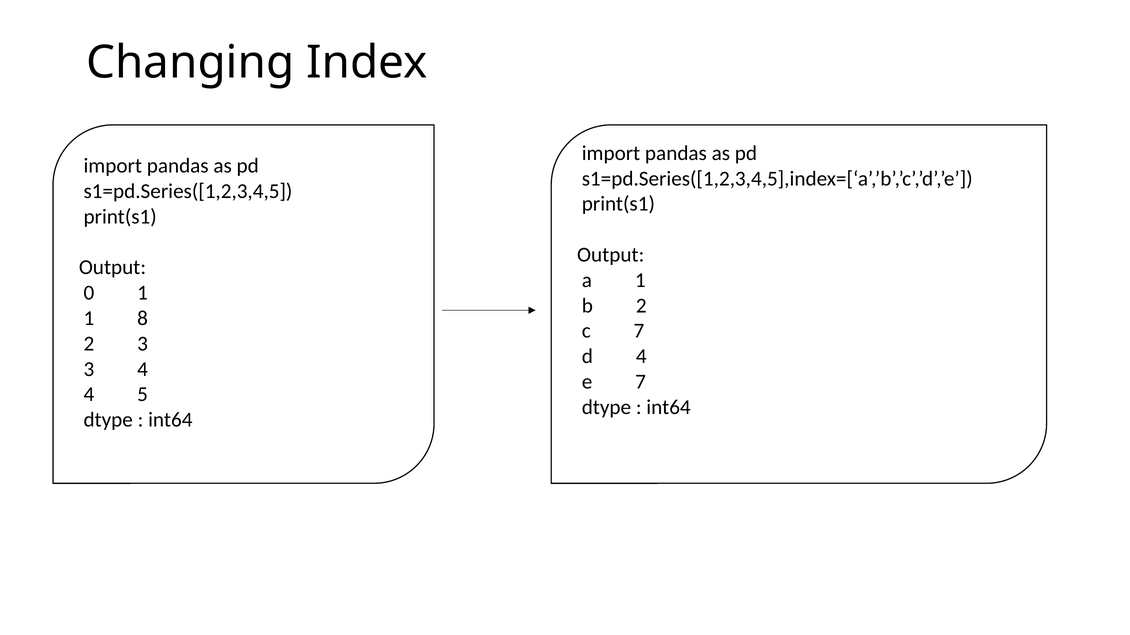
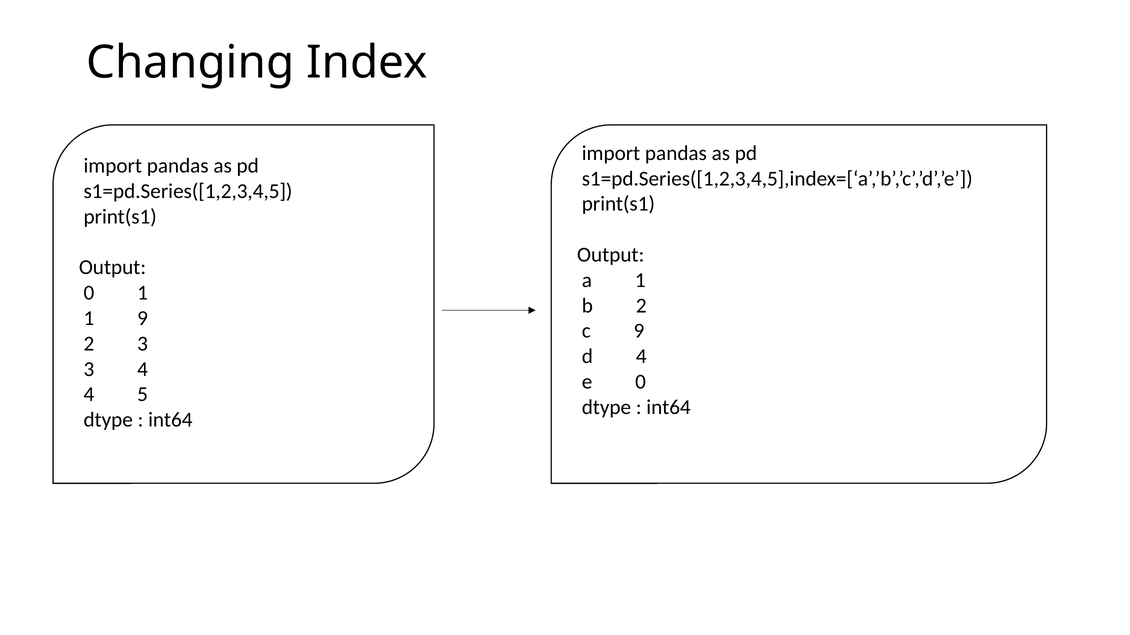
1 8: 8 -> 9 (143, 319)
c 7: 7 -> 9 (639, 331)
e 7: 7 -> 0 (641, 382)
